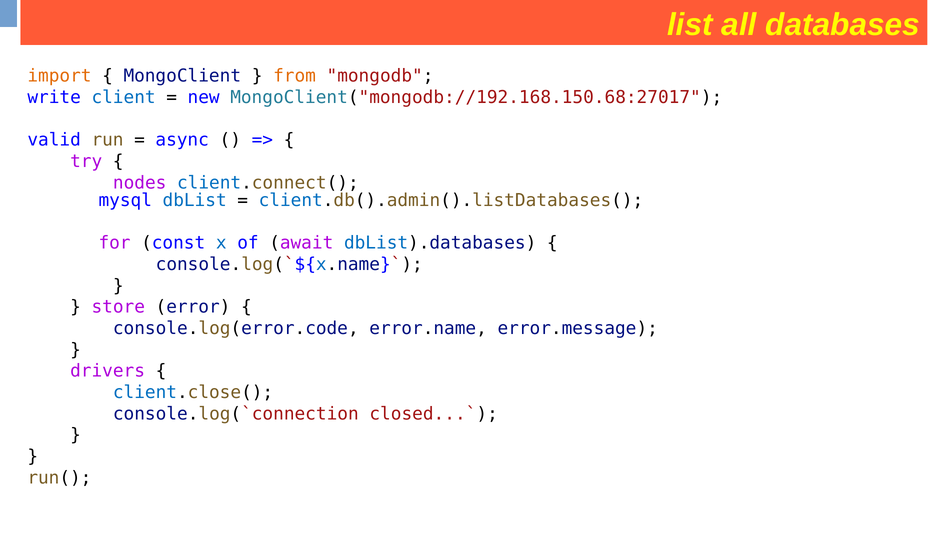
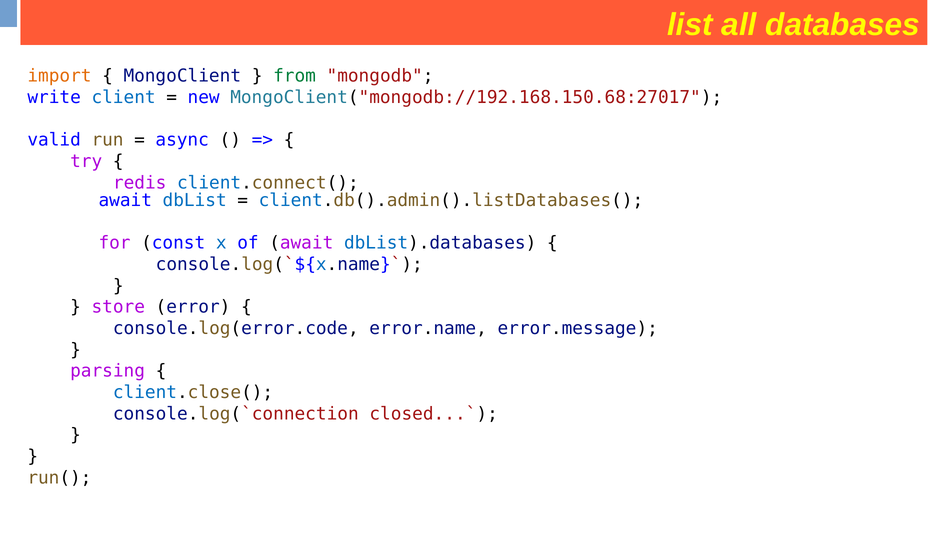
from colour: orange -> green (295, 76)
nodes: nodes -> redis (140, 183)
mysql: mysql -> await (125, 201)
drivers: drivers -> parsing (108, 371)
